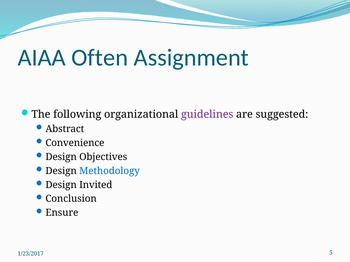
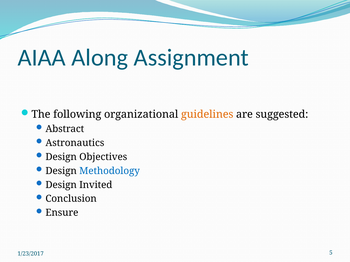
Often: Often -> Along (100, 58)
guidelines colour: purple -> orange (207, 115)
Convenience: Convenience -> Astronautics (75, 143)
